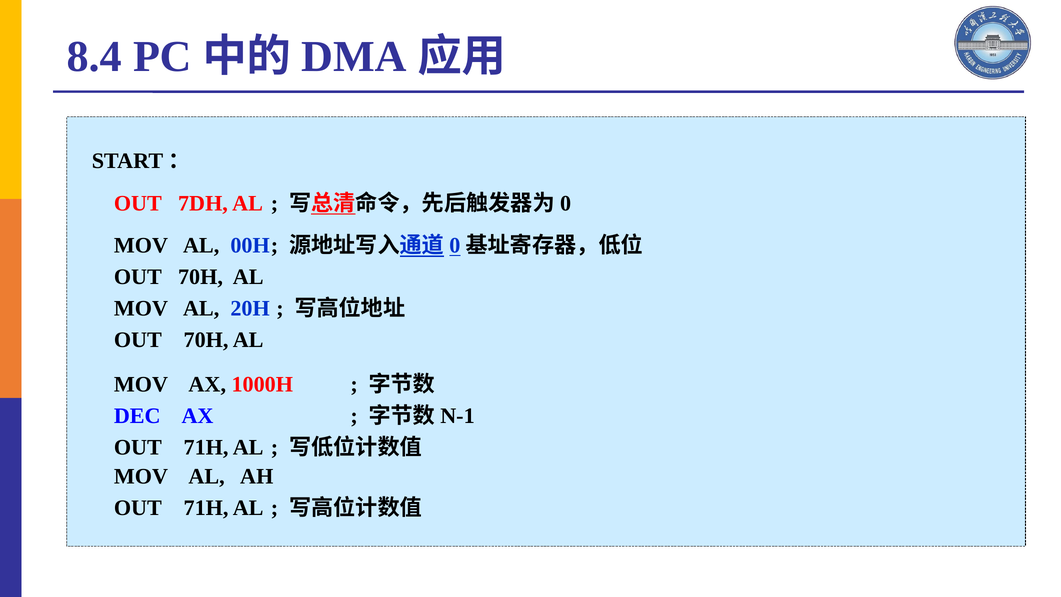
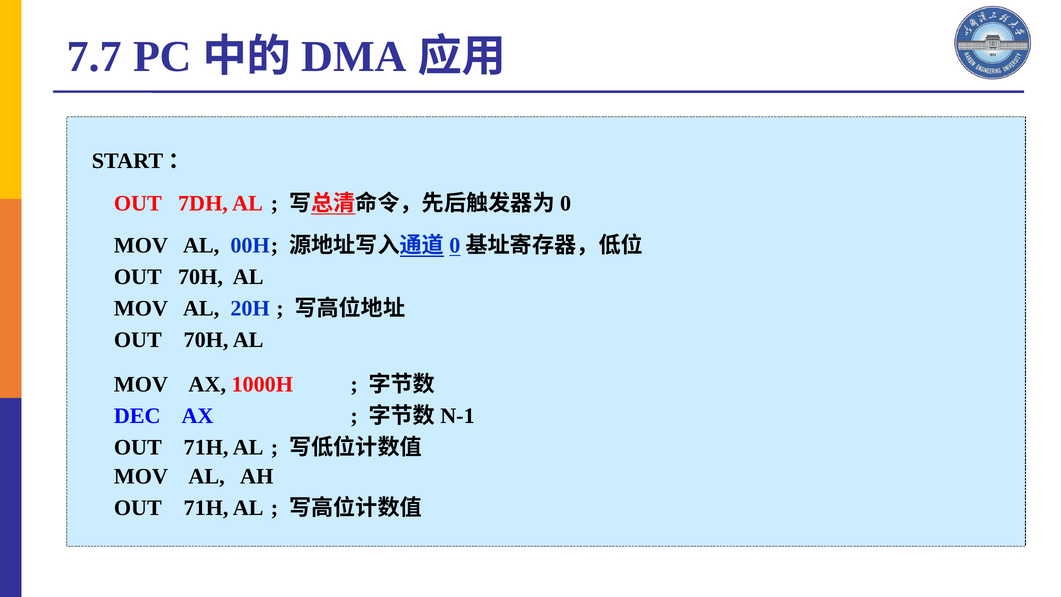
8.4: 8.4 -> 7.7 (95, 57)
